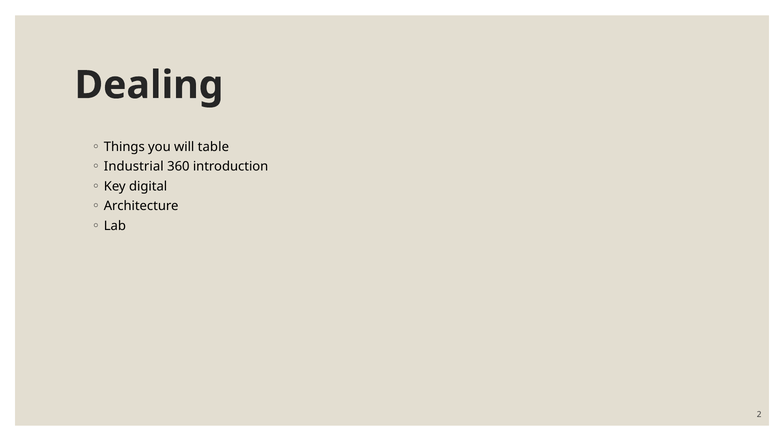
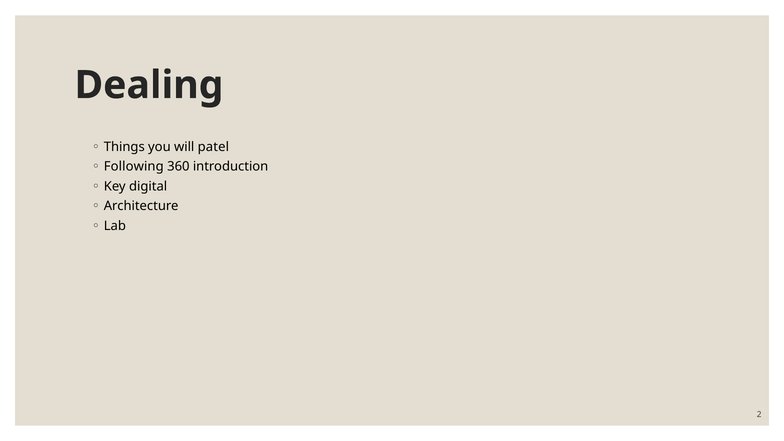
table: table -> patel (213, 147)
Industrial: Industrial -> Following (134, 167)
